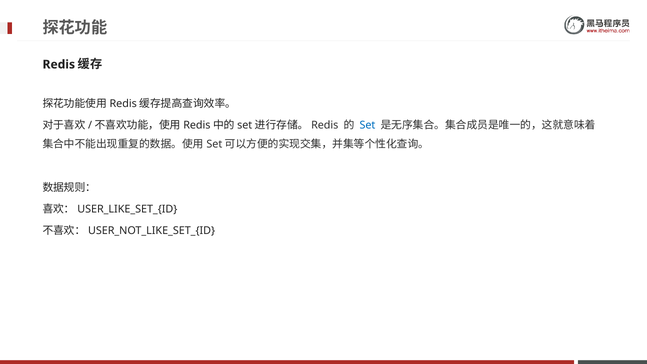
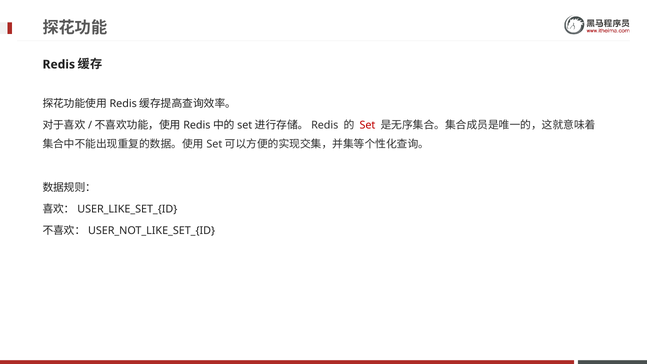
Set colour: blue -> red (367, 125)
